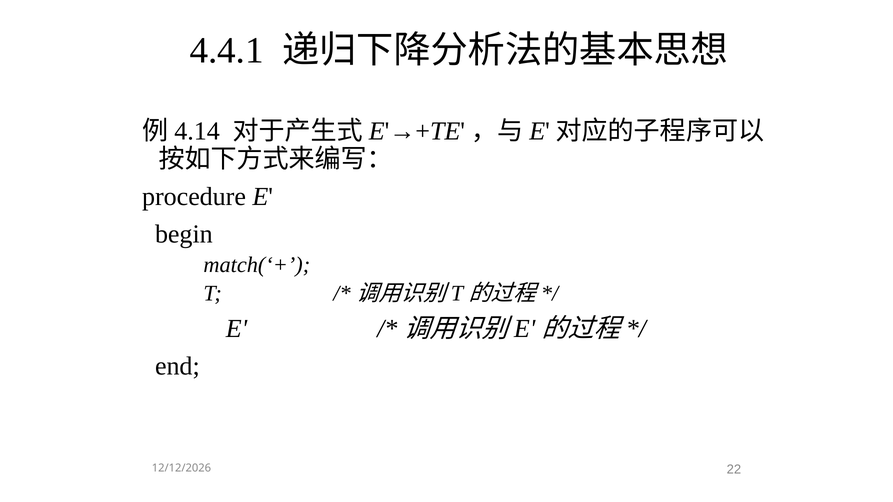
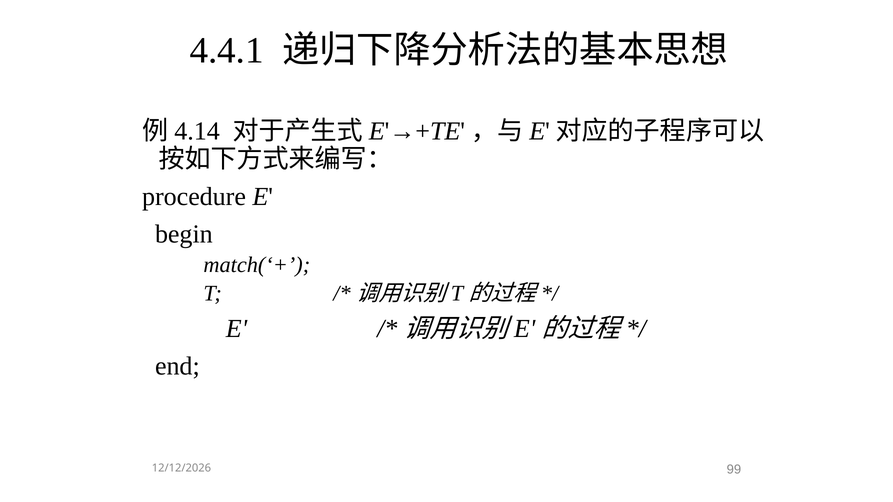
22: 22 -> 99 (734, 470)
